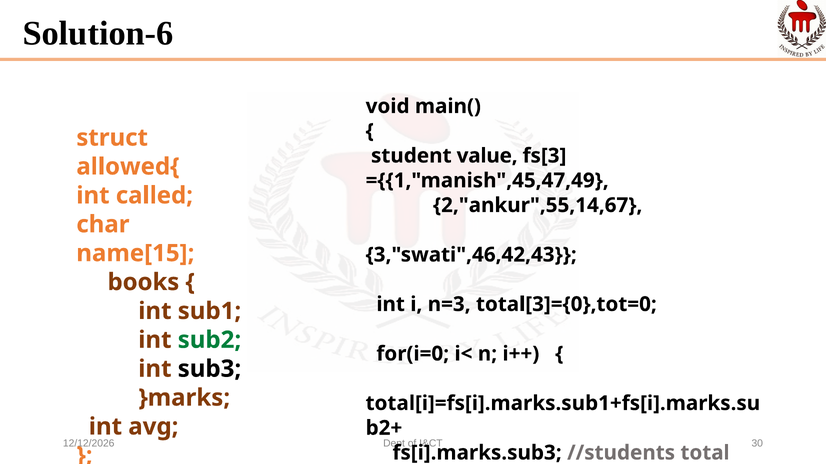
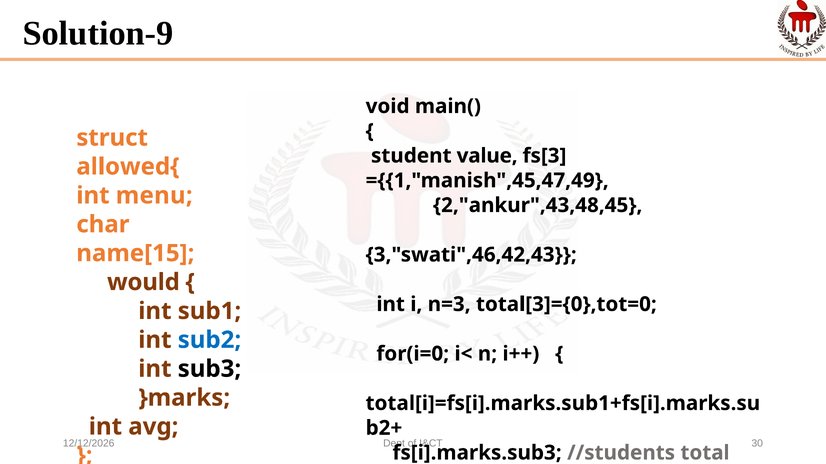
Solution-6: Solution-6 -> Solution-9 (98, 33)
called: called -> menu (154, 196)
2,"ankur",55,14,67: 2,"ankur",55,14,67 -> 2,"ankur",43,48,45 (538, 206)
books: books -> would (143, 283)
sub2 colour: green -> blue (209, 340)
